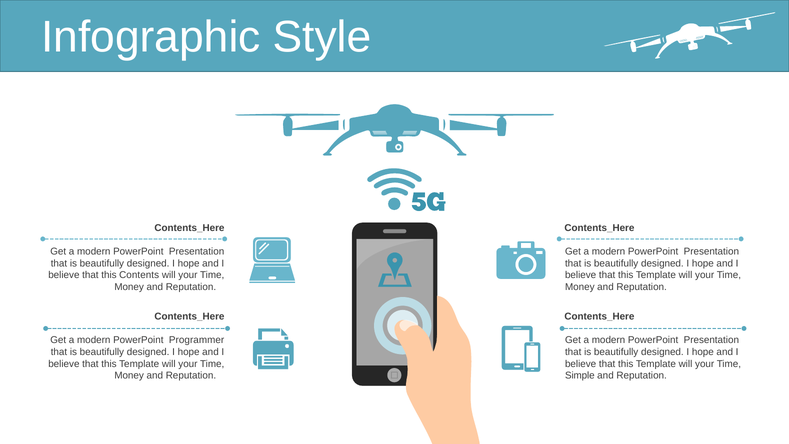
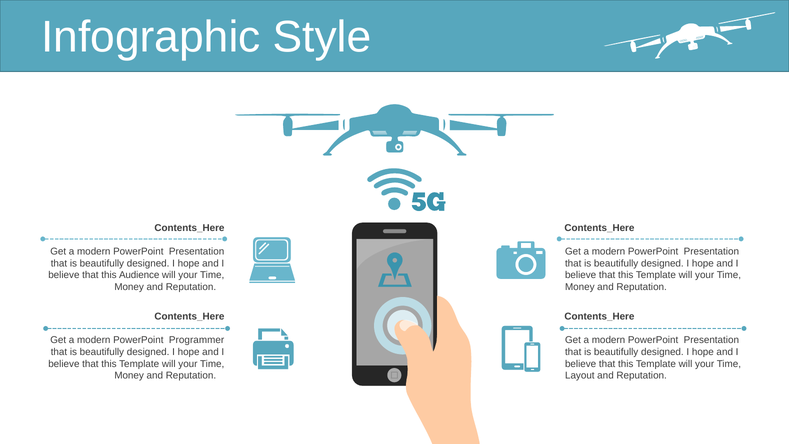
Contents: Contents -> Audience (139, 275)
Simple: Simple -> Layout (580, 376)
